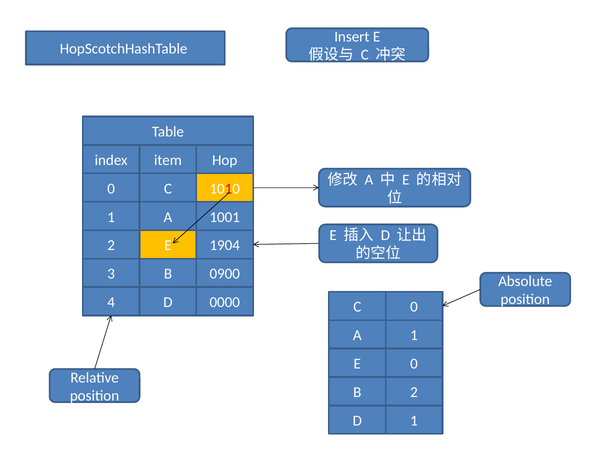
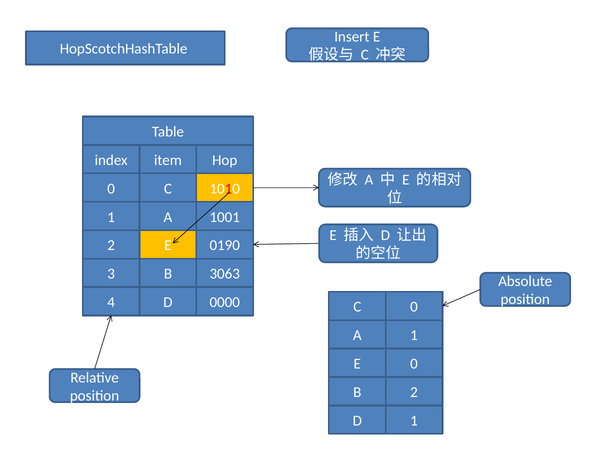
1904: 1904 -> 0190 (225, 245)
0900: 0900 -> 3063 (225, 274)
